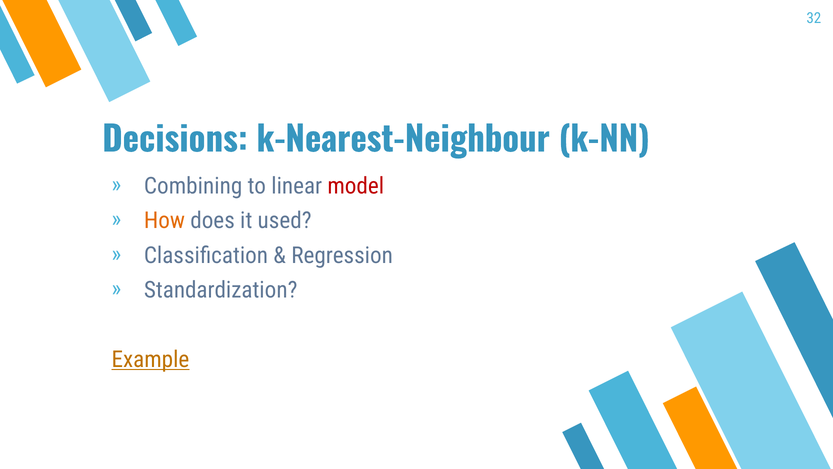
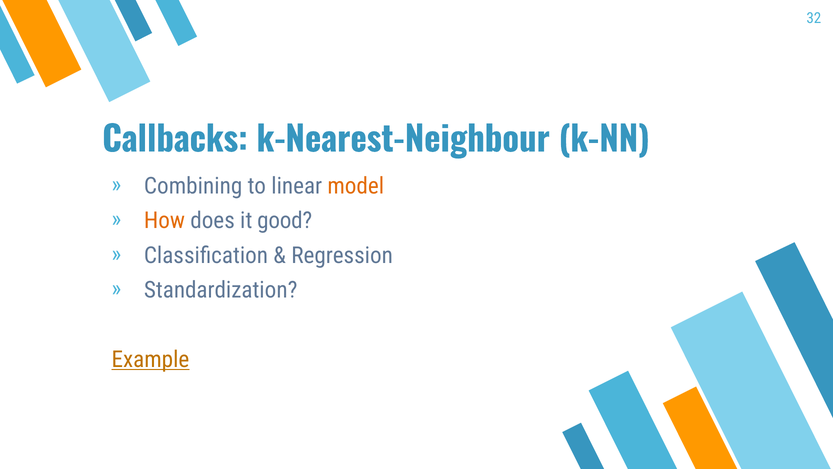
Decisions: Decisions -> Callbacks (175, 140)
model colour: red -> orange (356, 186)
used: used -> good (285, 220)
